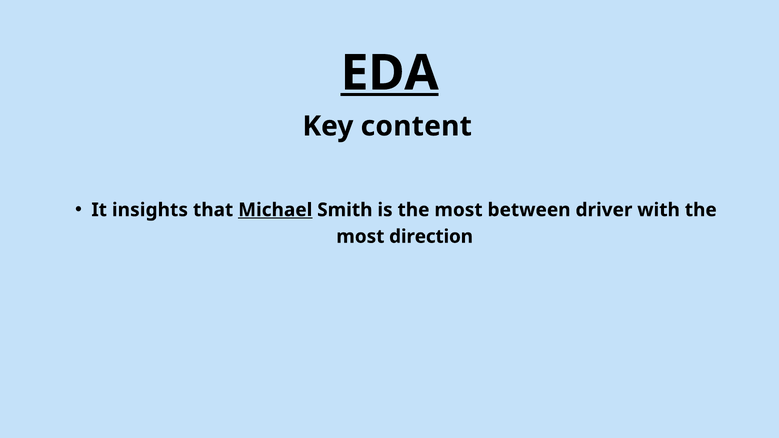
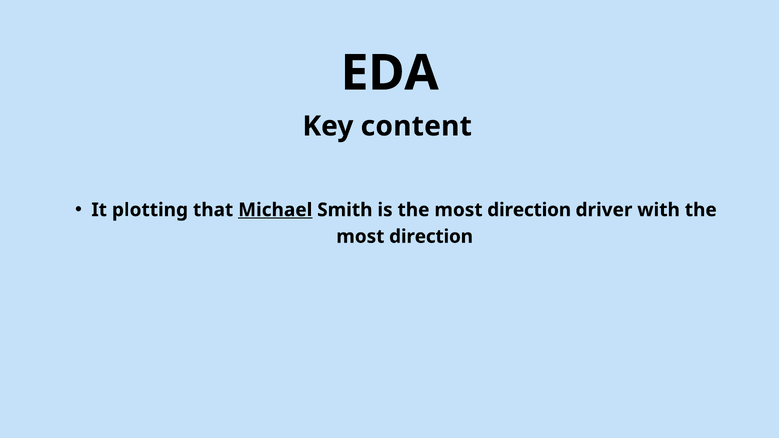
EDA underline: present -> none (390, 73)
insights: insights -> plotting (150, 210)
is the most between: between -> direction (529, 210)
